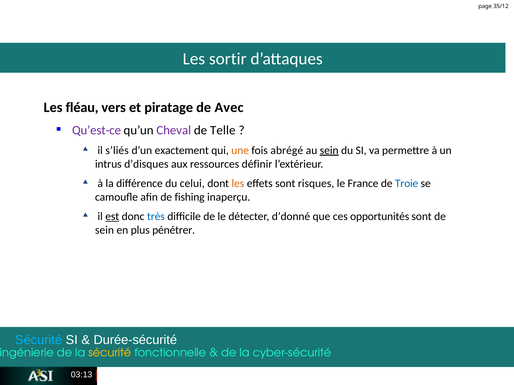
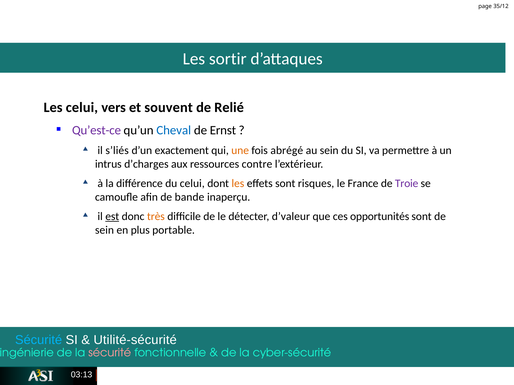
Les fléau: fléau -> celui (82, 108)
piratage: piratage -> souvent (169, 108)
Avec: Avec -> Relié (229, 108)
Cheval colour: purple -> blue (174, 130)
Telle: Telle -> Ernst (223, 130)
sein underline: present -> none (329, 150)
d’disques: d’disques -> d’charges (146, 164)
définir: définir -> contre (257, 164)
Troie colour: blue -> purple (407, 184)
fishing: fishing -> bande (190, 197)
très colour: blue -> orange (156, 217)
d’donné: d’donné -> d’valeur (291, 217)
pénétrer: pénétrer -> portable (174, 230)
Durée-sécurité: Durée-sécurité -> Utilité-sécurité (135, 340)
sécurité colour: yellow -> pink (110, 353)
